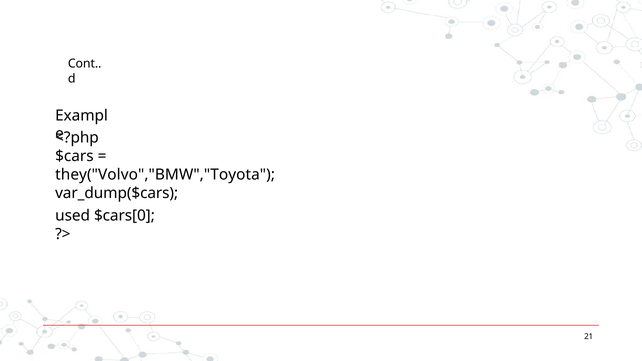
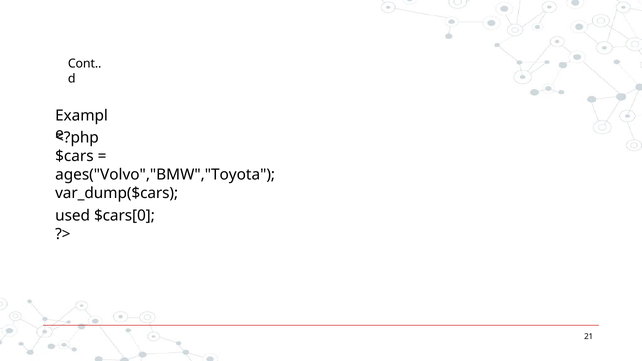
they("Volvo","BMW","Toyota: they("Volvo","BMW","Toyota -> ages("Volvo","BMW","Toyota (165, 175)
